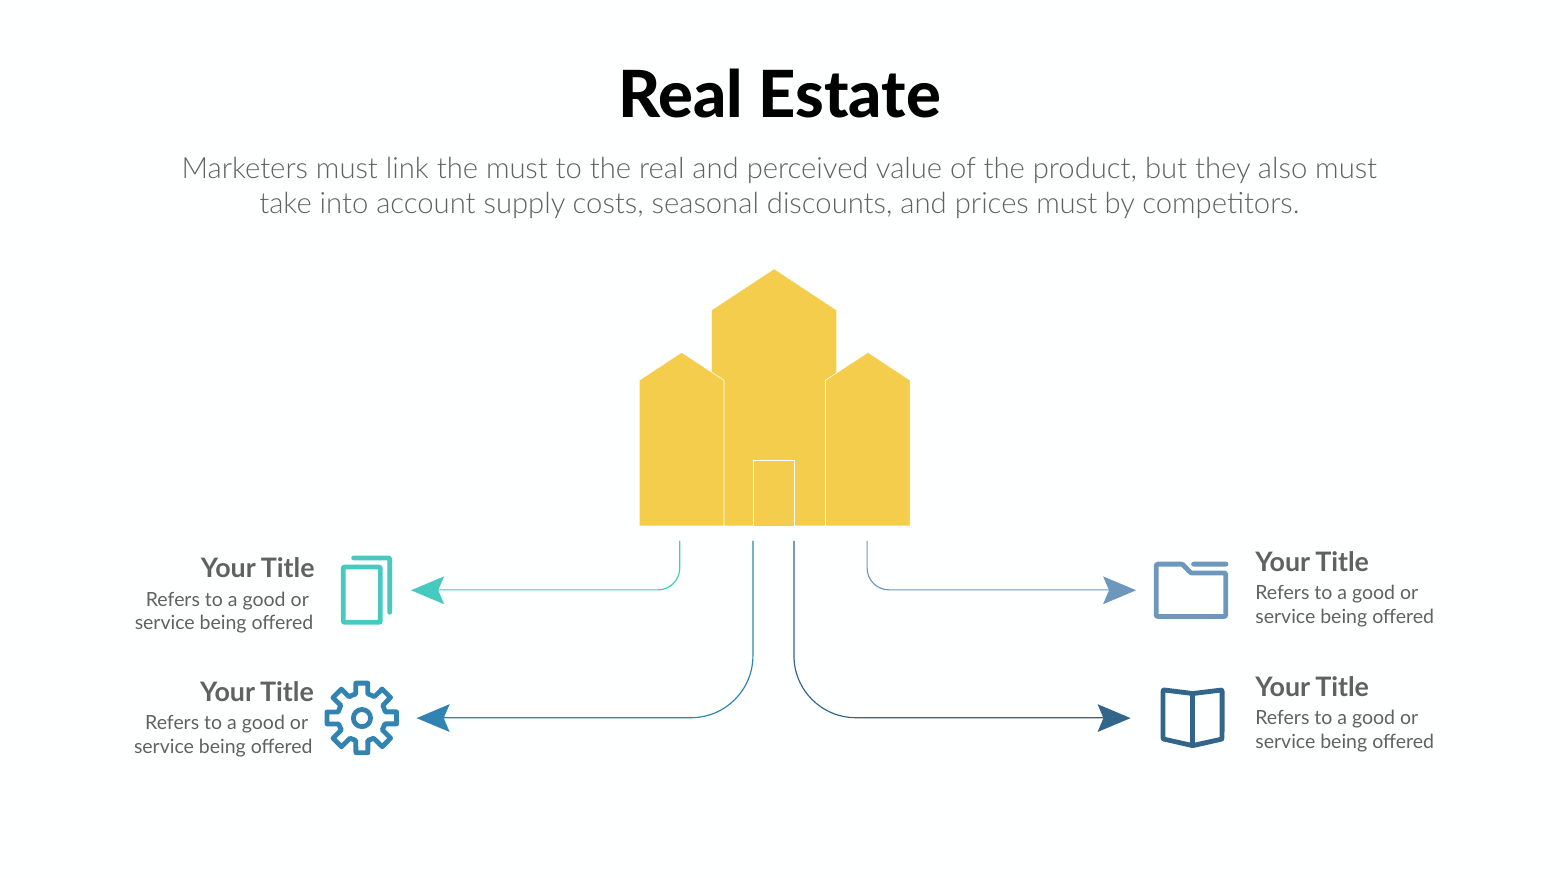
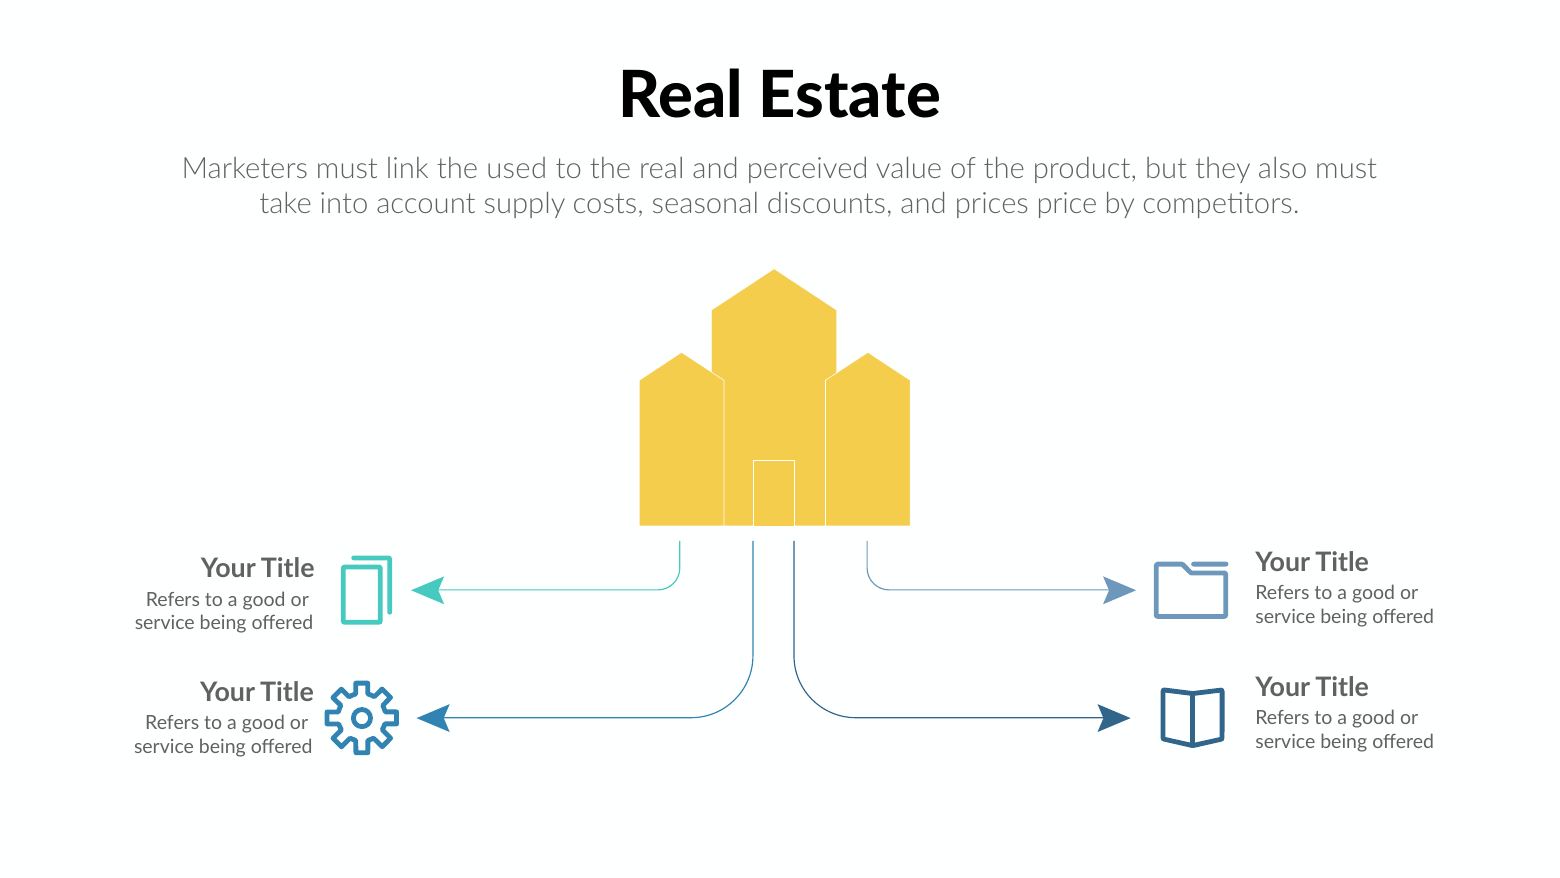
the must: must -> used (517, 169)
prices must: must -> price (1067, 204)
